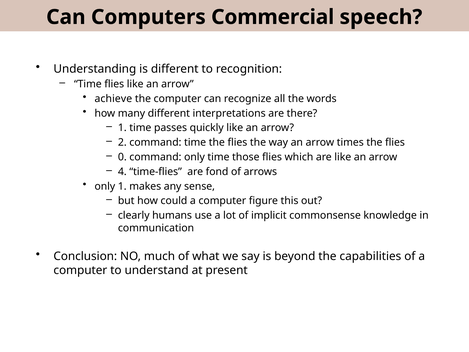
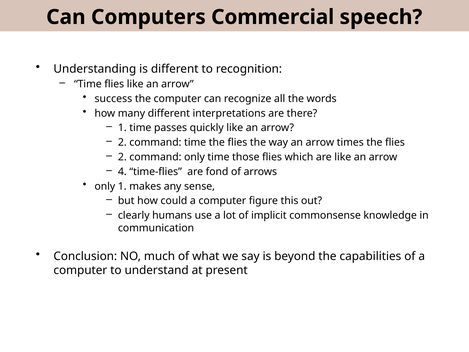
achieve: achieve -> success (113, 99)
0: 0 -> 2 (122, 157)
